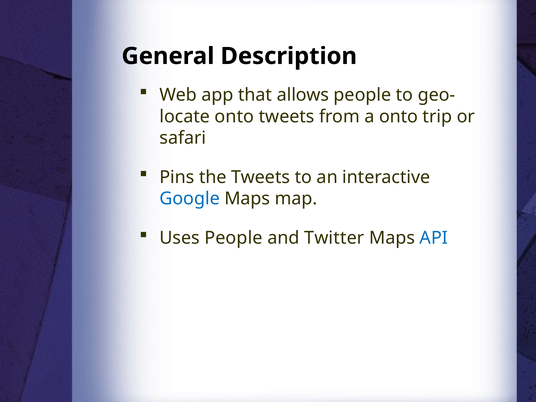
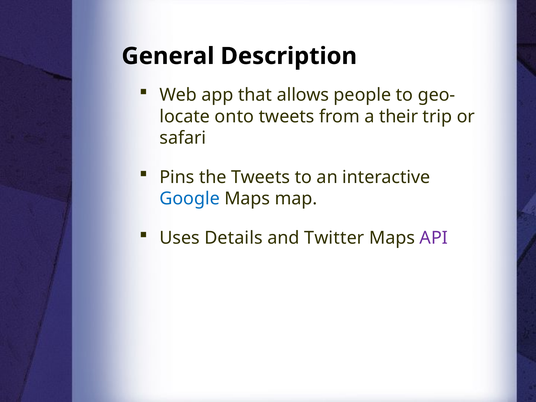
a onto: onto -> their (399, 117)
Uses People: People -> Details (234, 238)
API colour: blue -> purple (434, 238)
